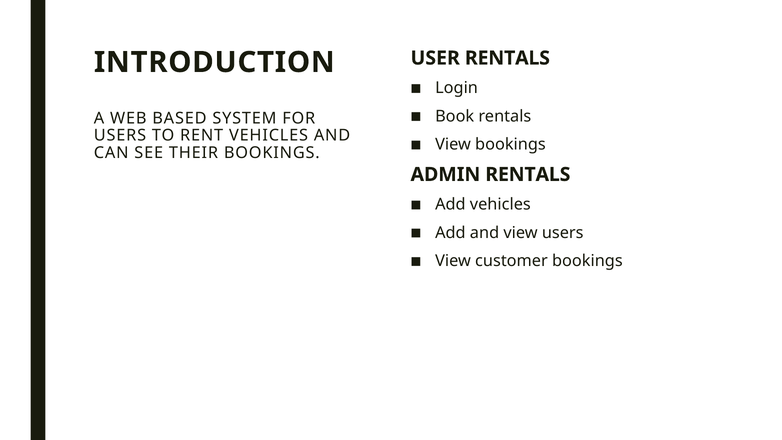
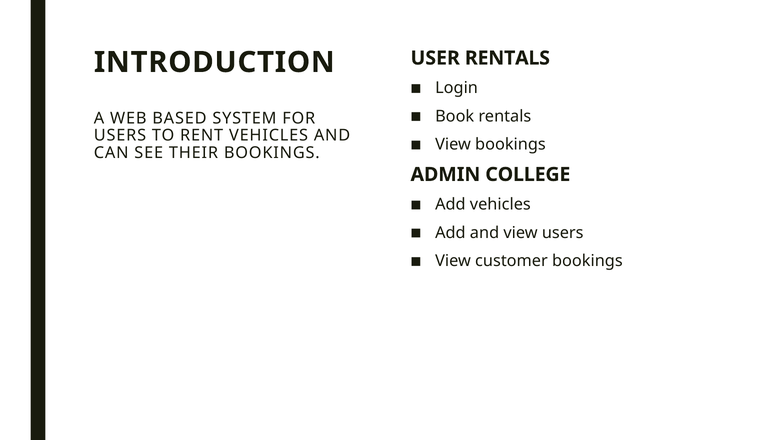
ADMIN RENTALS: RENTALS -> COLLEGE (528, 174)
